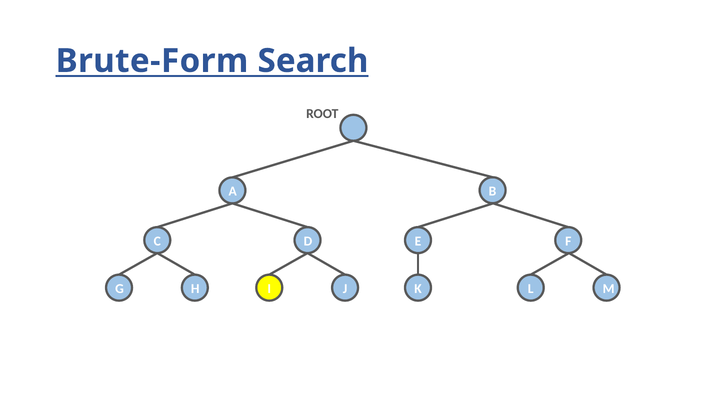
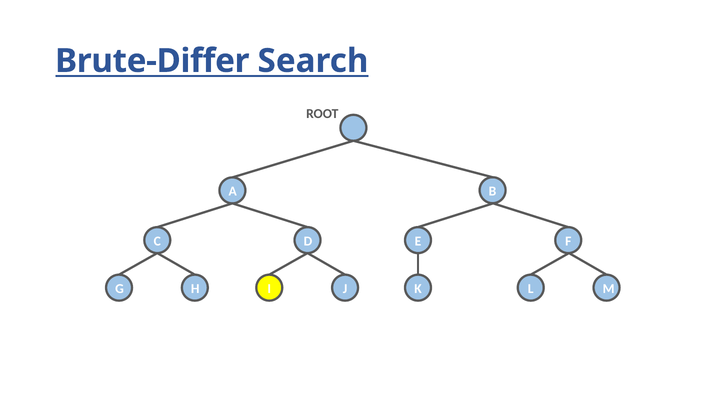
Brute-Form: Brute-Form -> Brute-Differ (152, 61)
